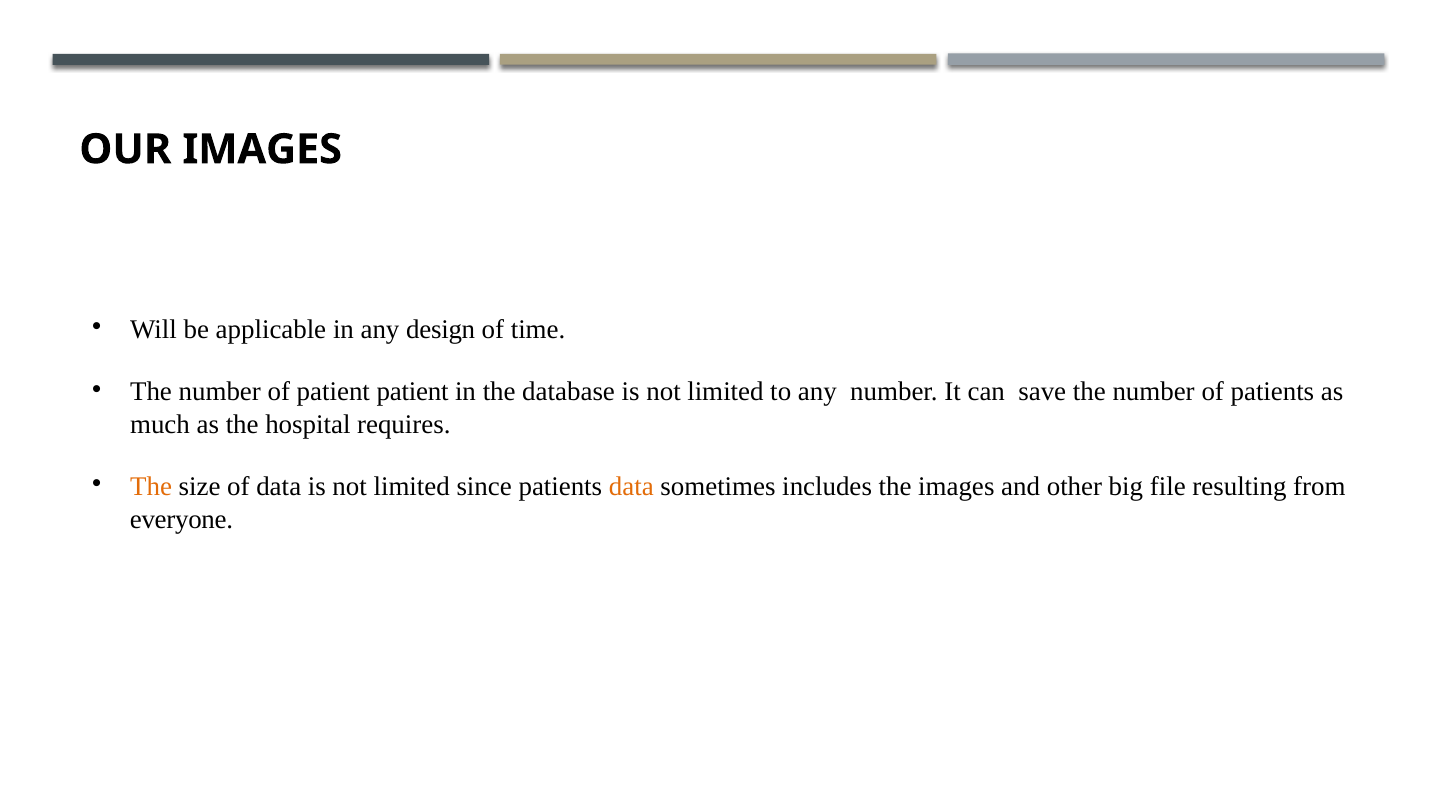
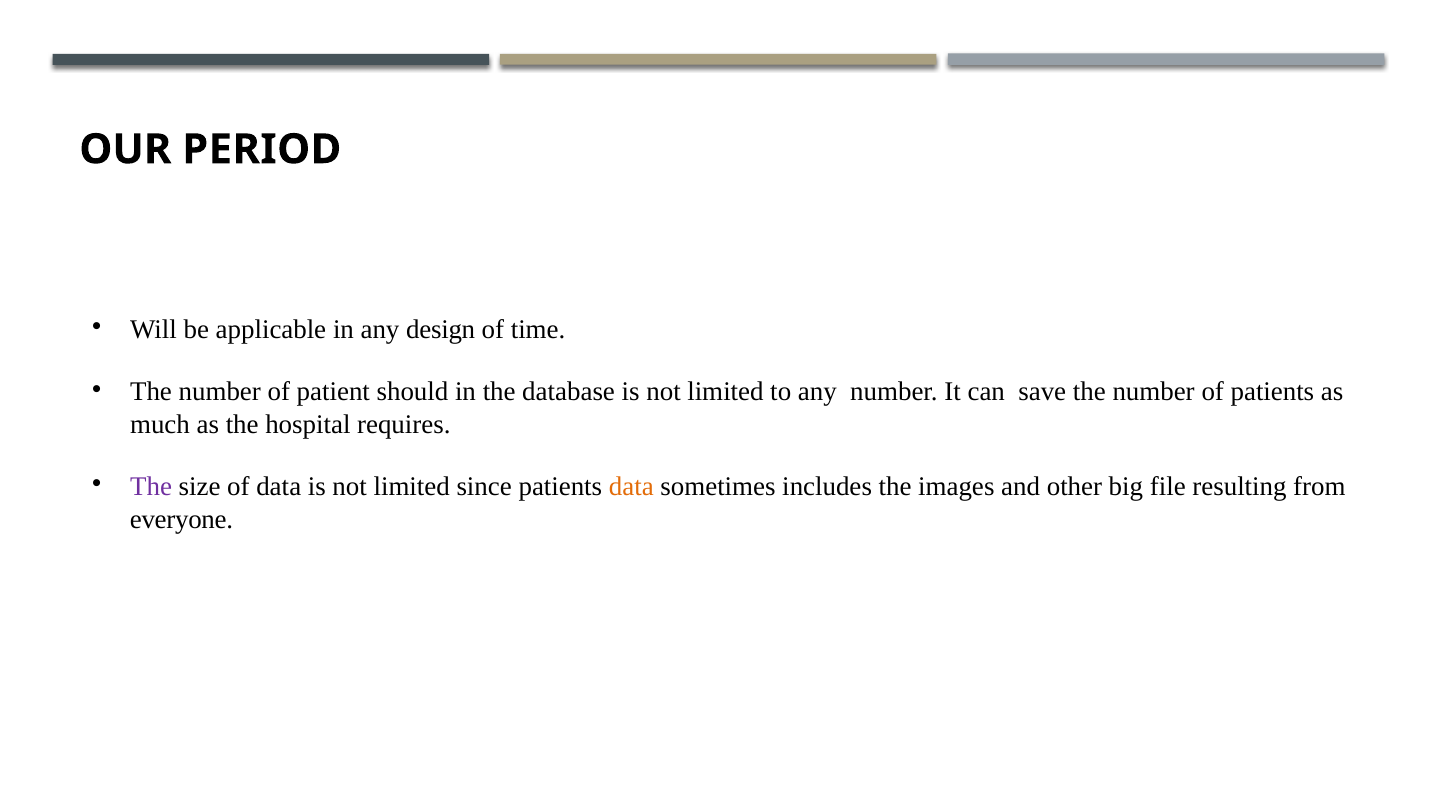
OUR IMAGES: IMAGES -> PERIOD (262, 149)
patient patient: patient -> should (412, 392)
The colour: orange -> purple (151, 487)
